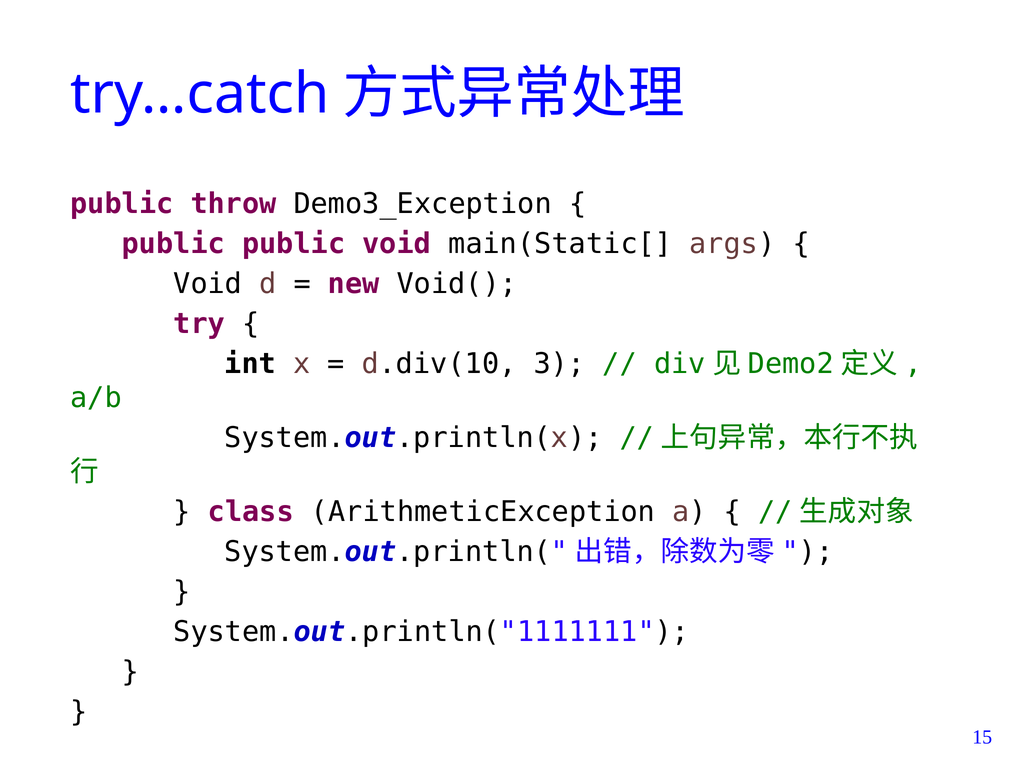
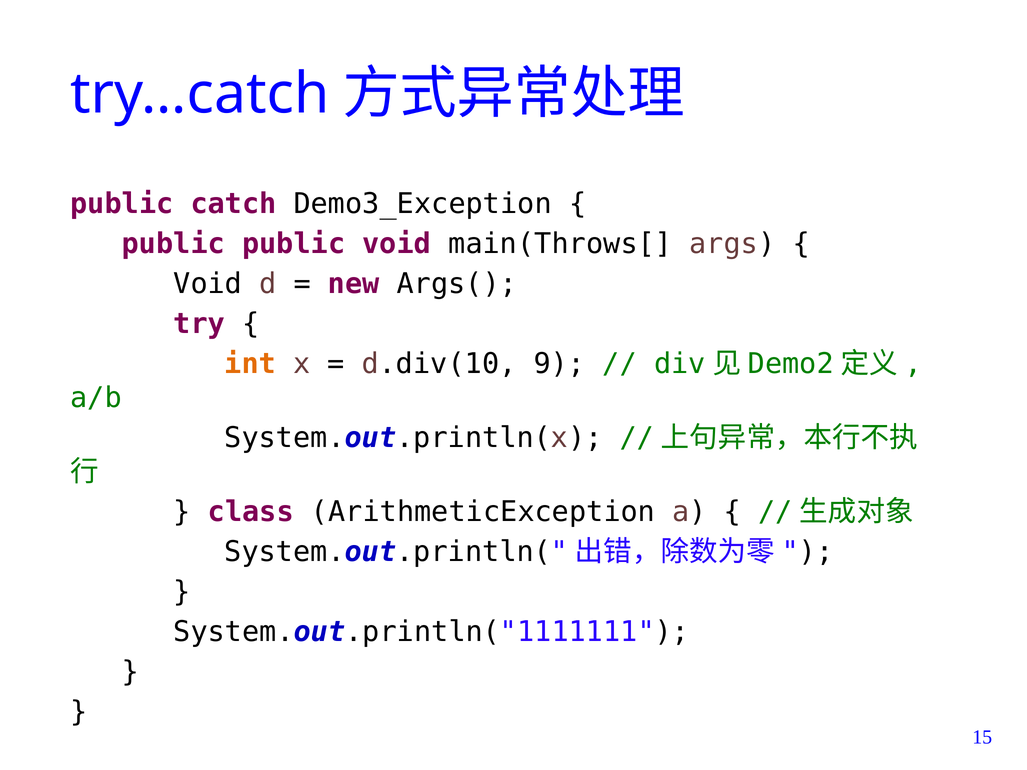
throw: throw -> catch (234, 204)
main(Static[: main(Static[ -> main(Throws[ (560, 244)
Void(: Void( -> Args( (457, 284)
int colour: black -> orange (250, 364)
3: 3 -> 9 (559, 364)
